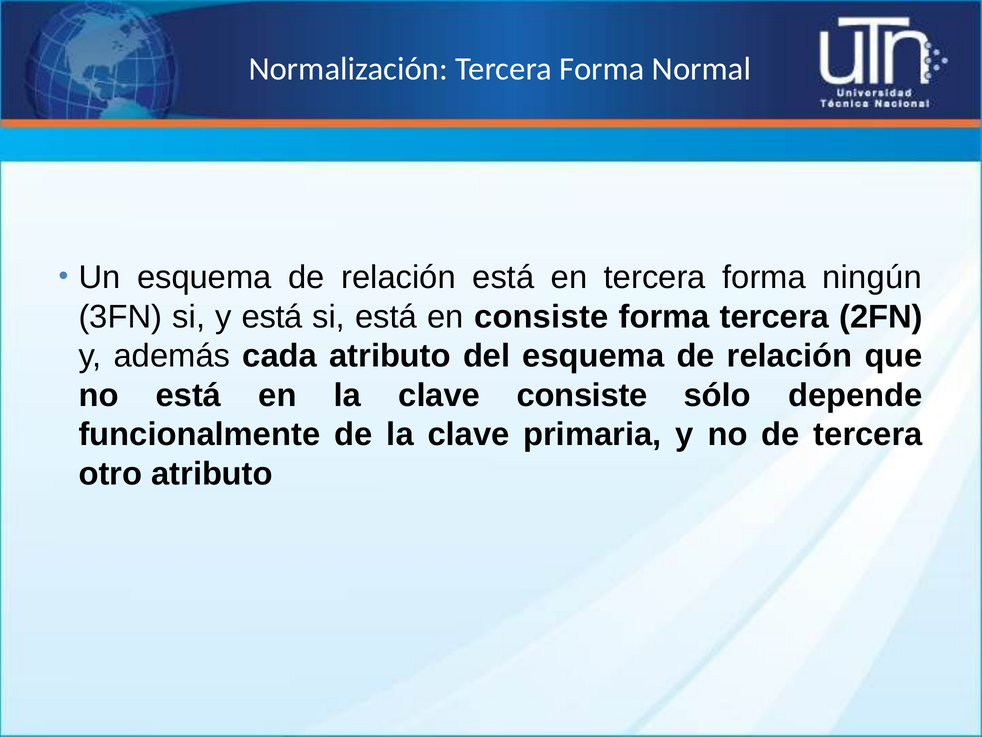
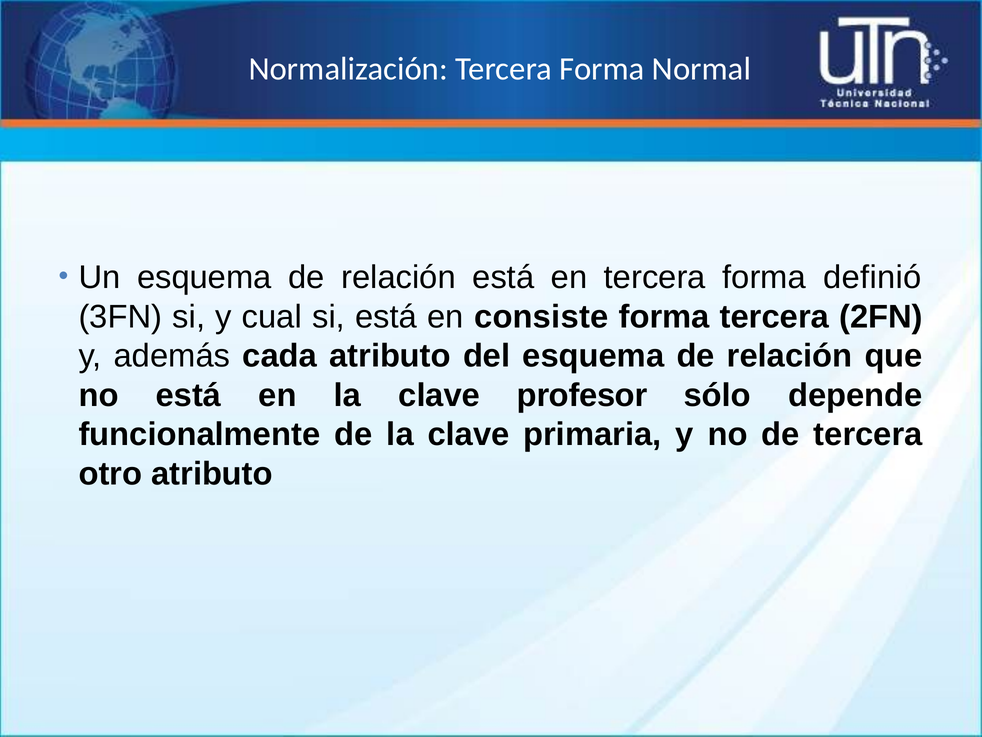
ningún: ningún -> definió (872, 277)
y está: está -> cual (272, 317)
clave consiste: consiste -> profesor (582, 395)
